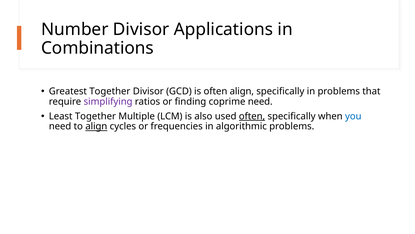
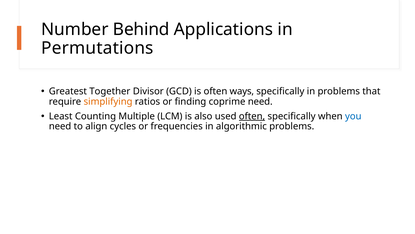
Number Divisor: Divisor -> Behind (141, 29)
Combinations: Combinations -> Permutations (97, 48)
often align: align -> ways (242, 91)
simplifying colour: purple -> orange (108, 101)
Least Together: Together -> Counting (95, 116)
align underline: present -> none (96, 126)
